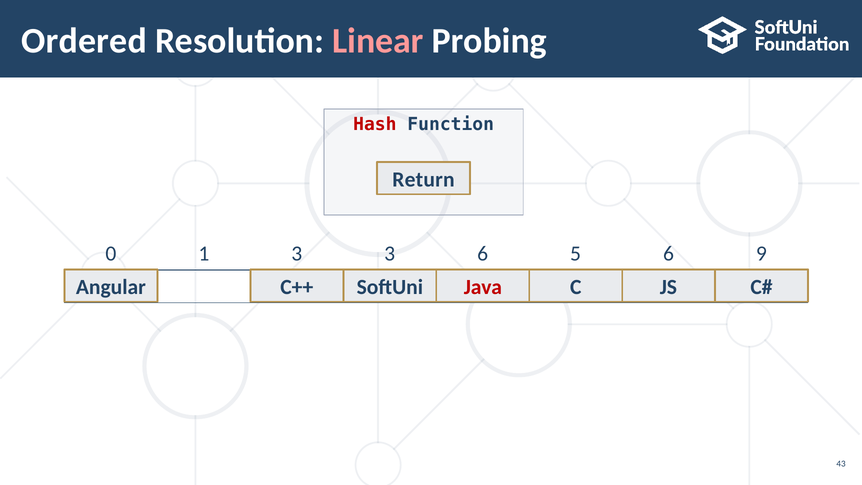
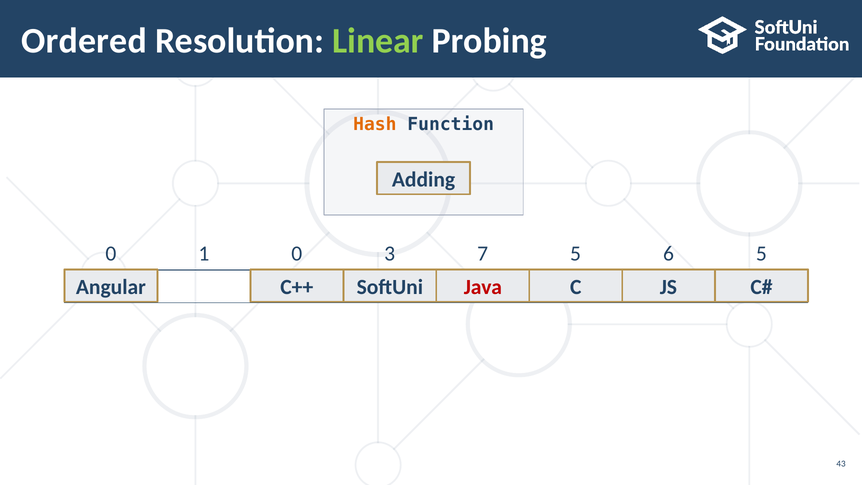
Linear colour: pink -> light green (378, 41)
Hash colour: red -> orange (375, 124)
Return: Return -> Adding (424, 180)
1 3: 3 -> 0 (297, 254)
3 6: 6 -> 7 (483, 254)
6 9: 9 -> 5 (761, 254)
